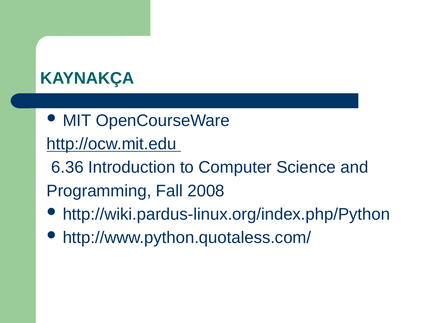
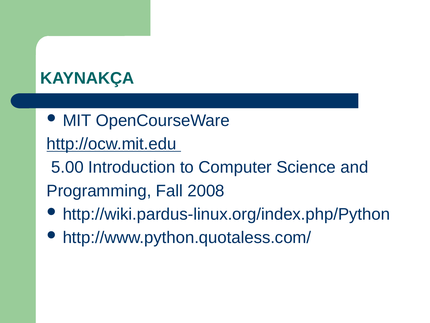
6.36: 6.36 -> 5.00 (67, 167)
